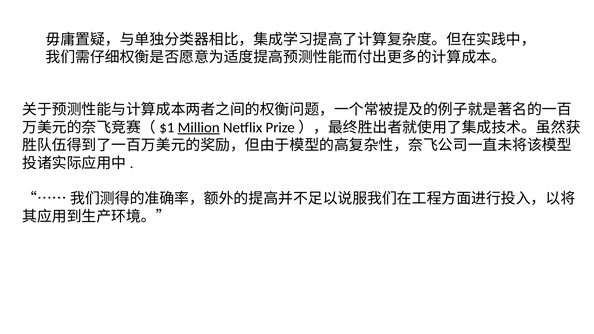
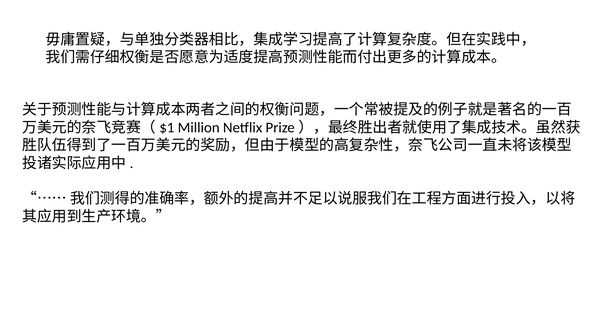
Million underline: present -> none (199, 128)
